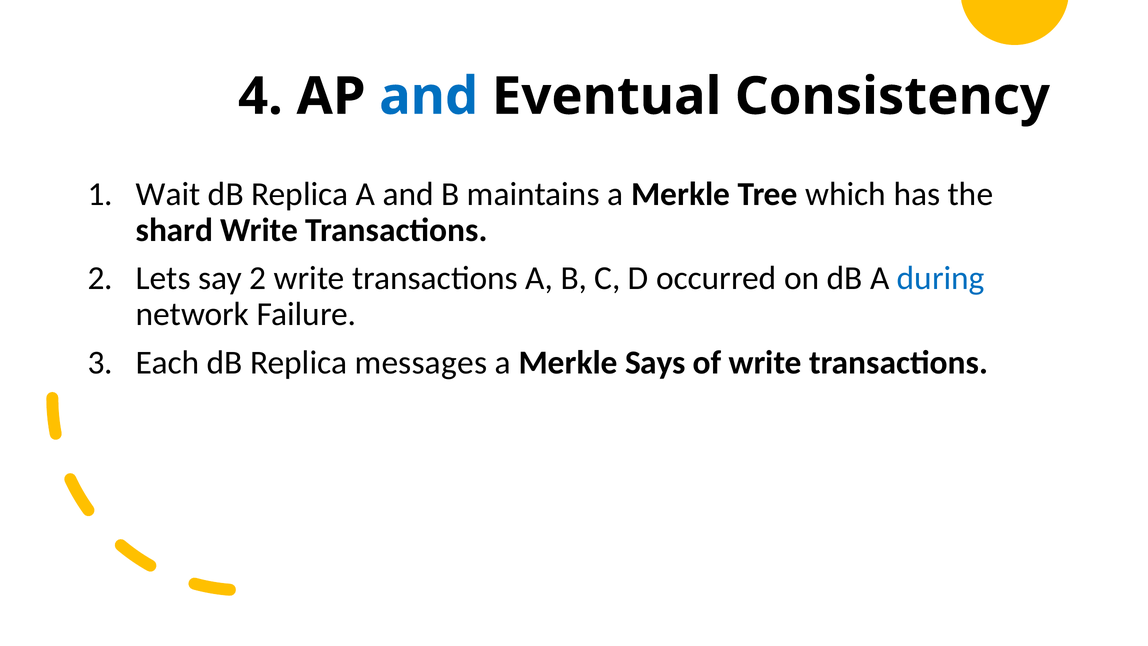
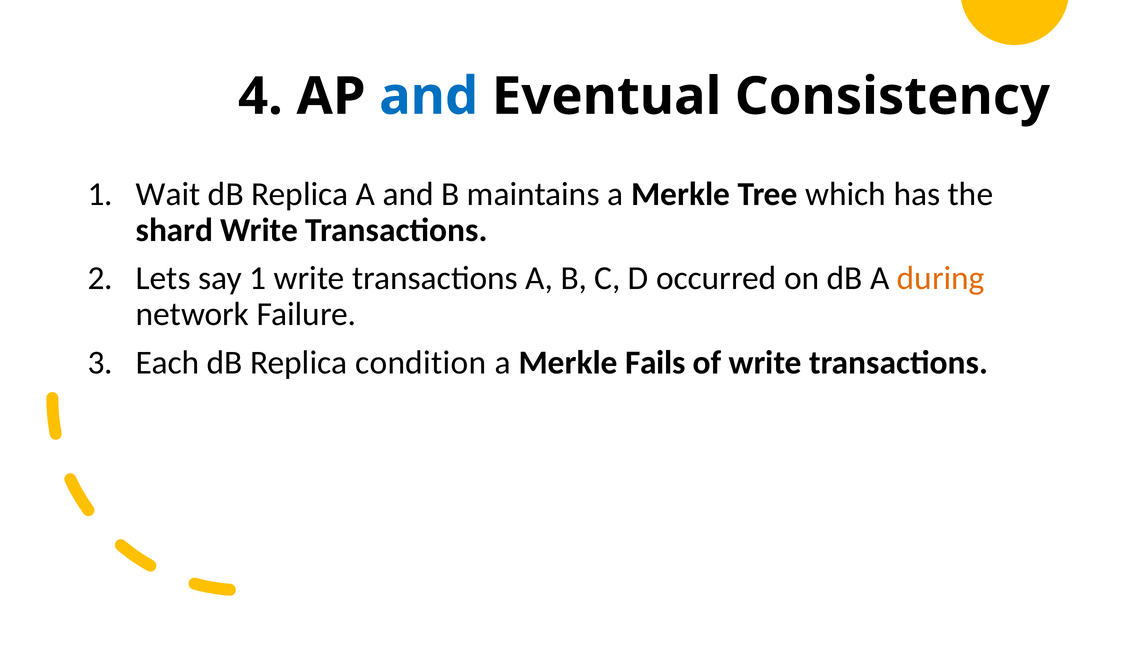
say 2: 2 -> 1 (258, 278)
during colour: blue -> orange (941, 278)
messages: messages -> condition (421, 362)
Says: Says -> Fails (655, 362)
